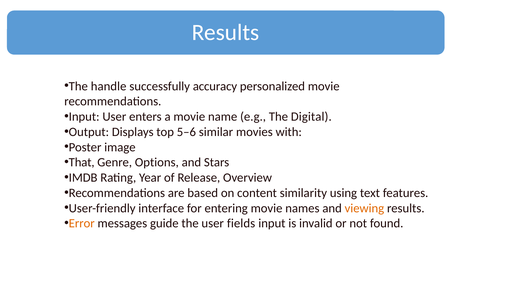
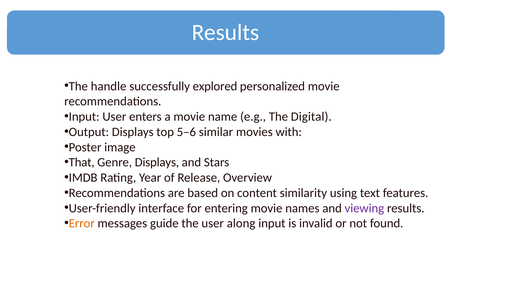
accuracy: accuracy -> explored (215, 86)
Genre Options: Options -> Displays (157, 162)
viewing colour: orange -> purple (364, 208)
fields: fields -> along (241, 223)
